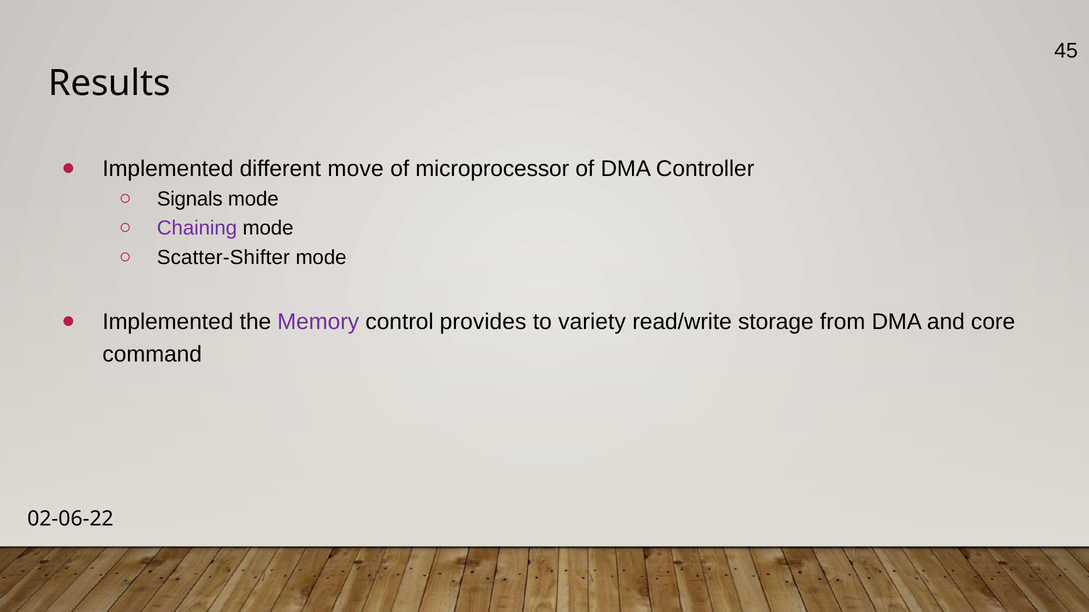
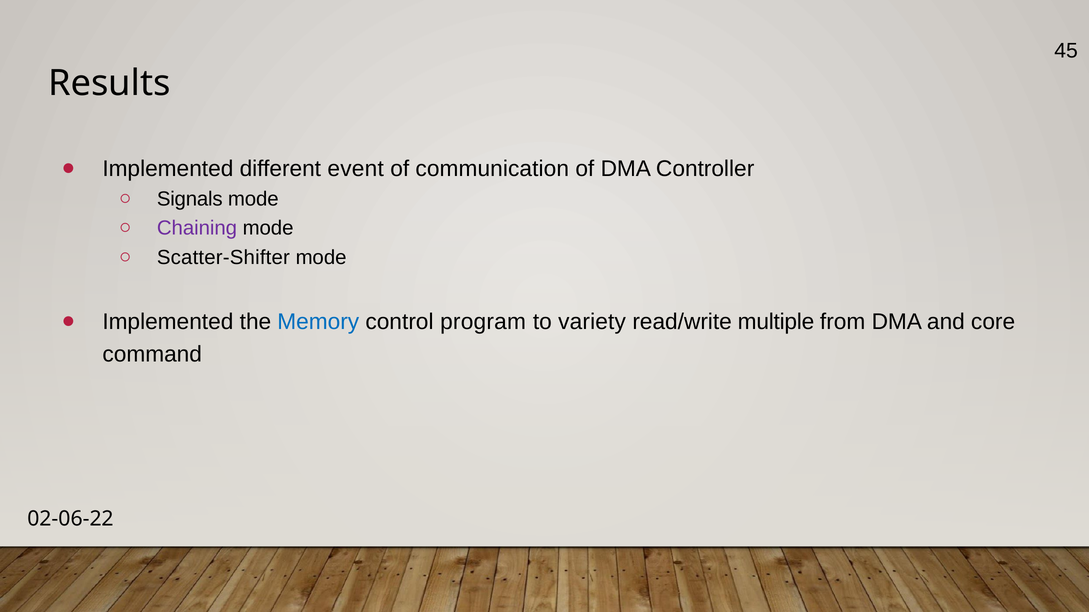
move: move -> event (356, 169)
microprocessor: microprocessor -> communication (492, 169)
Memory colour: purple -> blue (318, 322)
provides: provides -> program (483, 322)
storage: storage -> multiple (776, 322)
